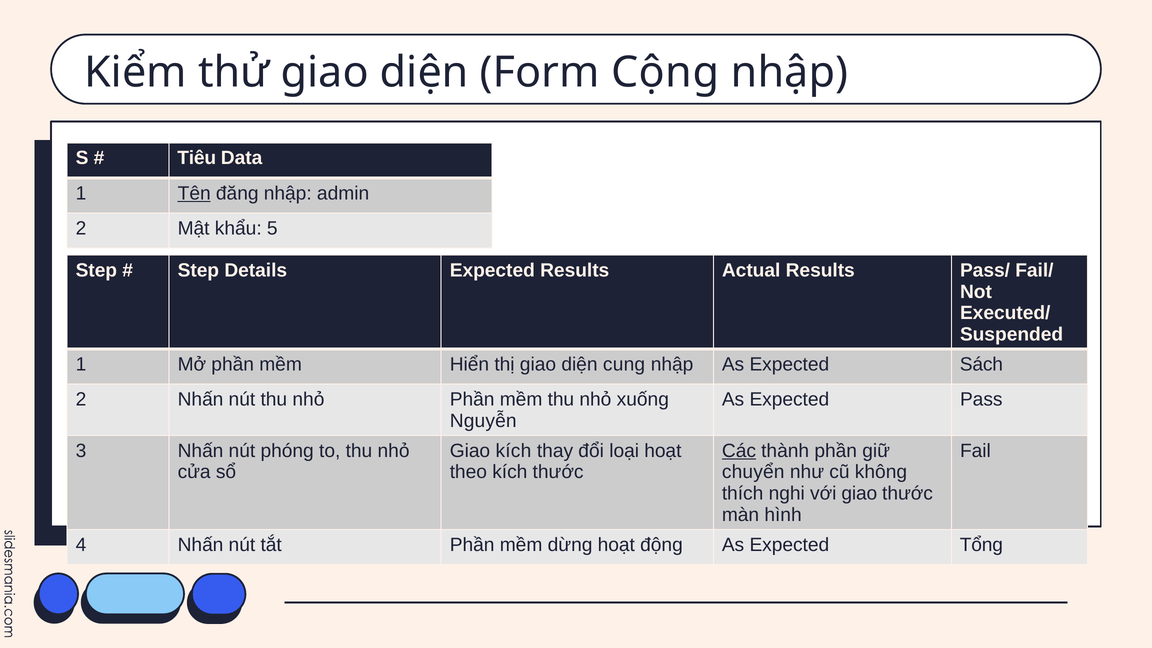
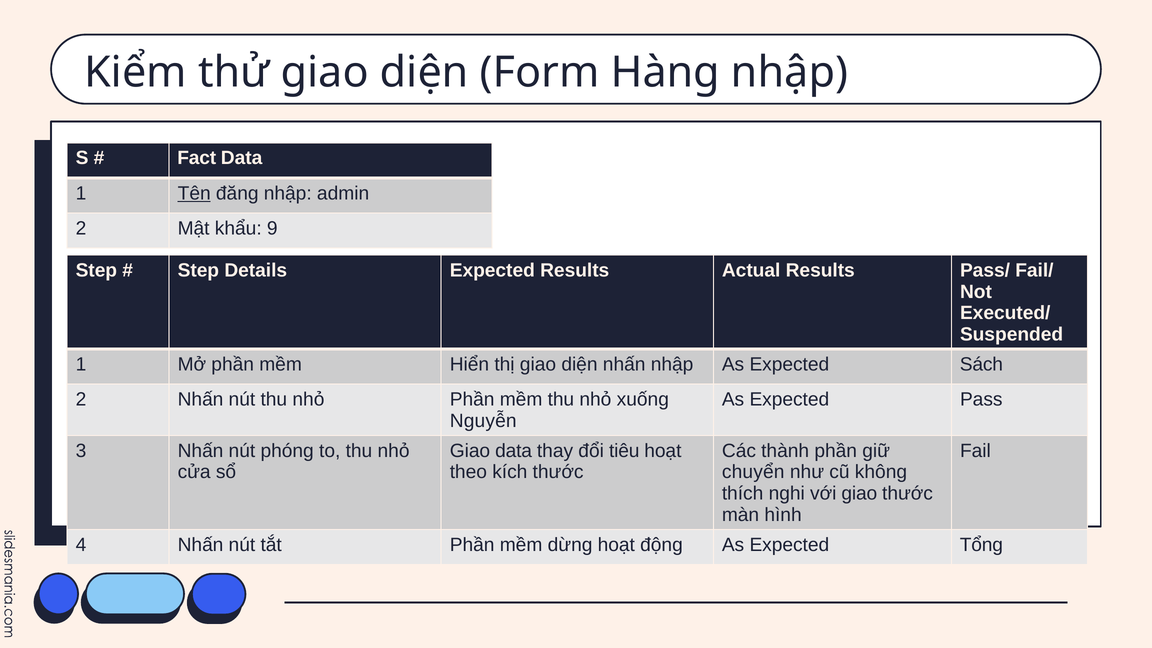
Cộng: Cộng -> Hàng (665, 73)
Tiêu: Tiêu -> Fact (197, 158)
5: 5 -> 9 (272, 228)
diện cung: cung -> nhấn (624, 364)
Giao kích: kích -> data (514, 451)
loại: loại -> tiêu (624, 451)
Các underline: present -> none (739, 451)
